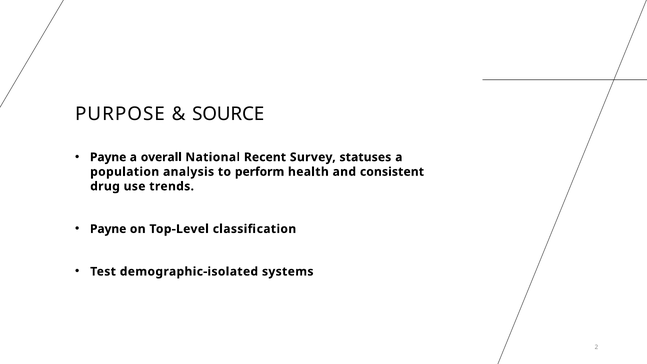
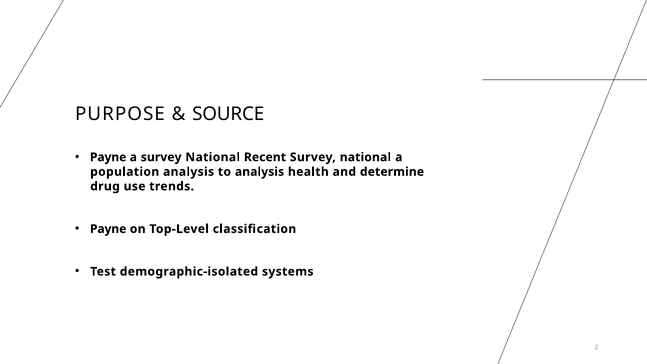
a overall: overall -> survey (161, 157)
statuses: statuses -> national (365, 157)
to perform: perform -> analysis (260, 172)
consistent: consistent -> determine (392, 172)
